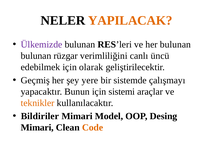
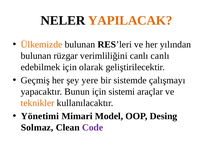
Ülkemizde colour: purple -> orange (42, 45)
her bulunan: bulunan -> yılından (175, 45)
canlı üncü: üncü -> canlı (160, 56)
Bildiriler: Bildiriler -> Yönetimi (40, 117)
Mimari: Mimari -> Solmaz (37, 128)
Code colour: orange -> purple (93, 128)
